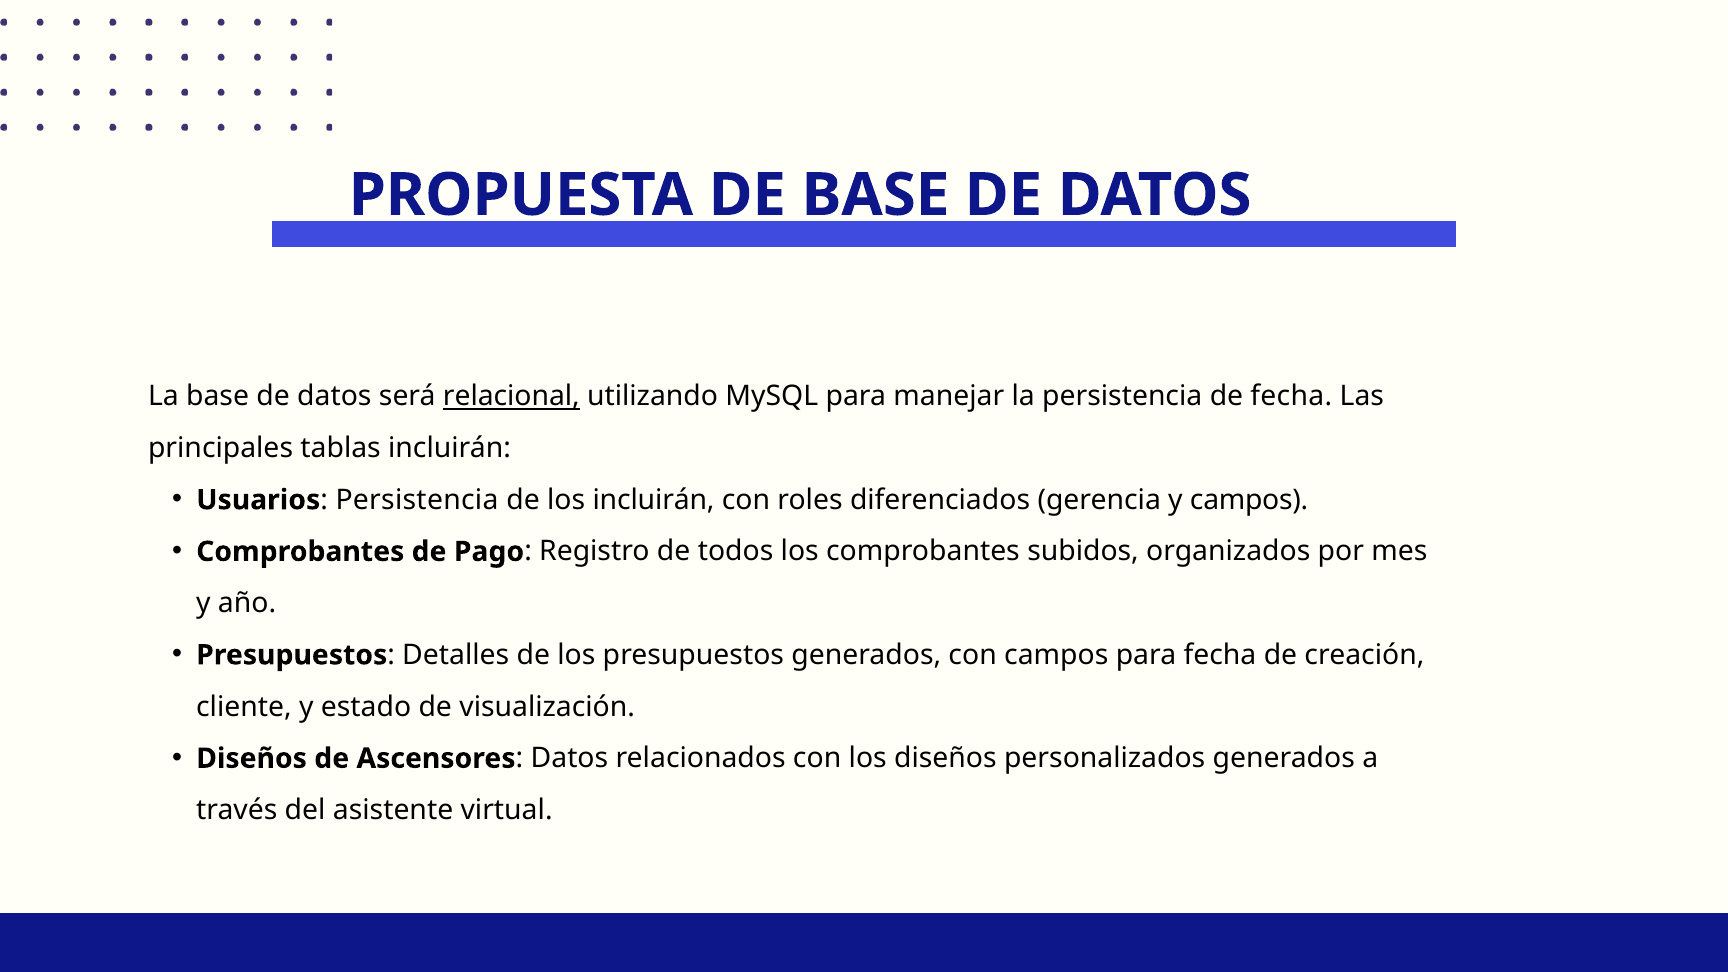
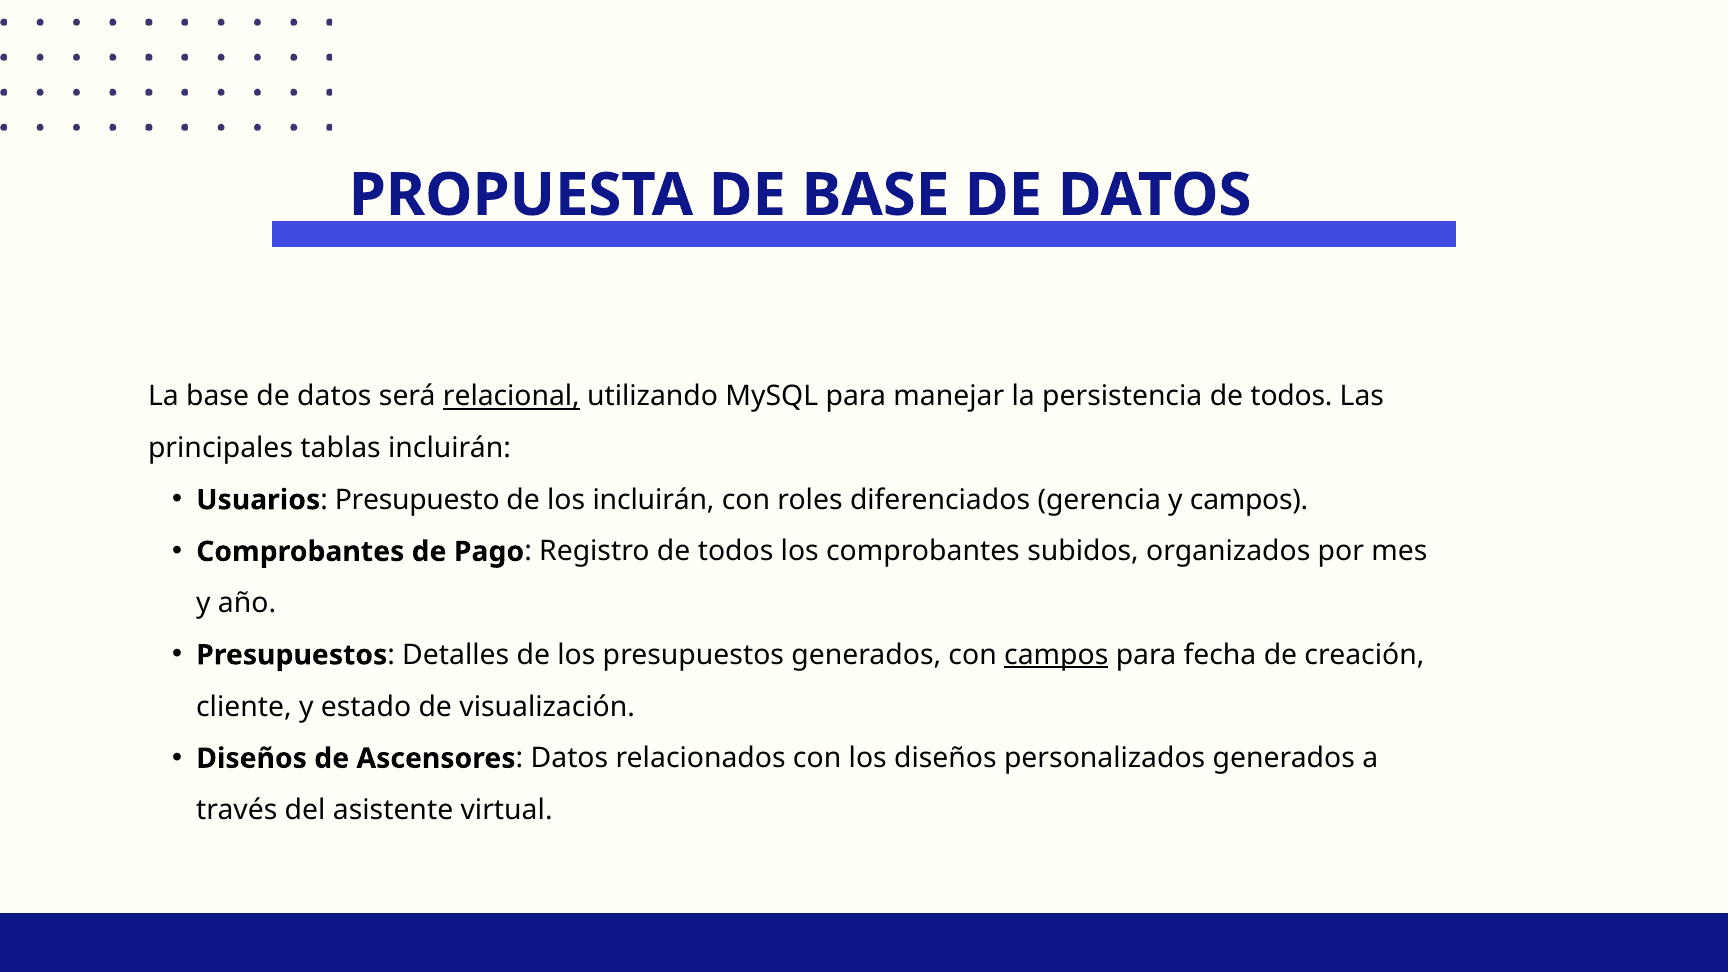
persistencia de fecha: fecha -> todos (1292, 397)
Persistencia: Persistencia -> Presupuesto (417, 500)
campos underline: none -> present (1056, 655)
